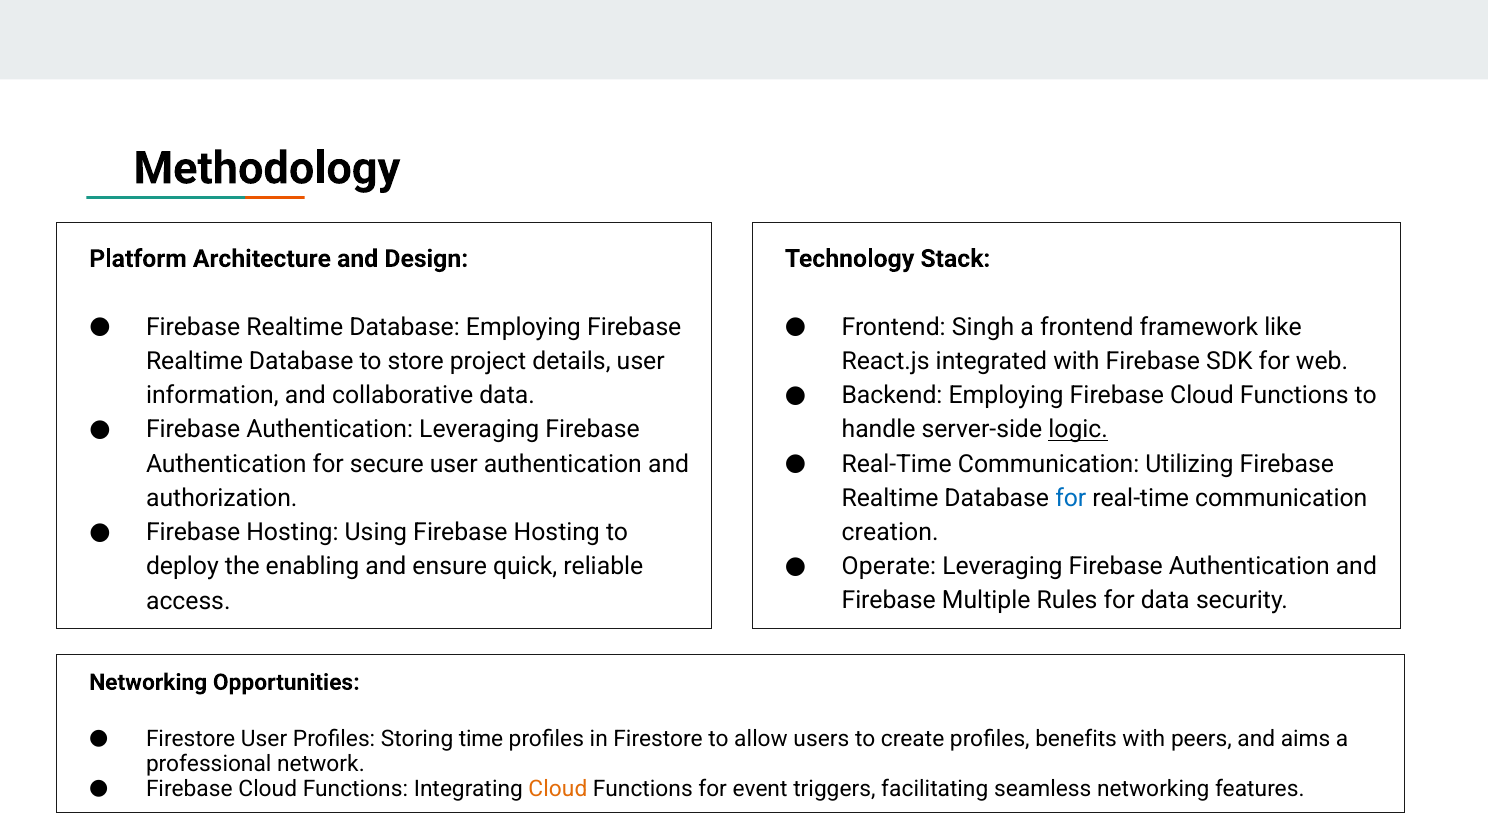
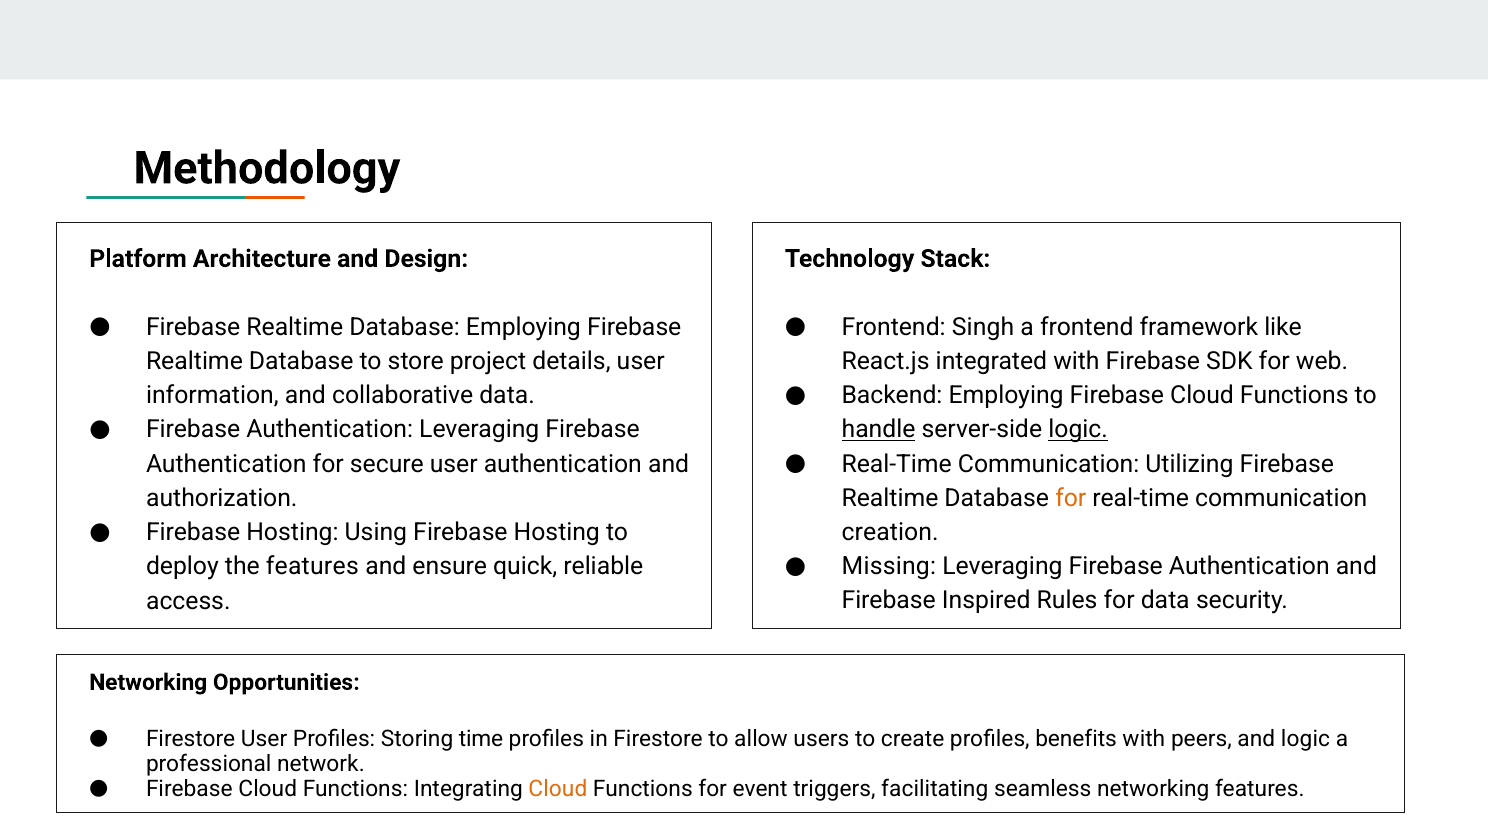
handle underline: none -> present (879, 430)
for colour: blue -> orange (1071, 498)
Operate: Operate -> Missing (889, 567)
the enabling: enabling -> features (312, 567)
Multiple: Multiple -> Inspired (986, 601)
and aims: aims -> logic (1306, 739)
